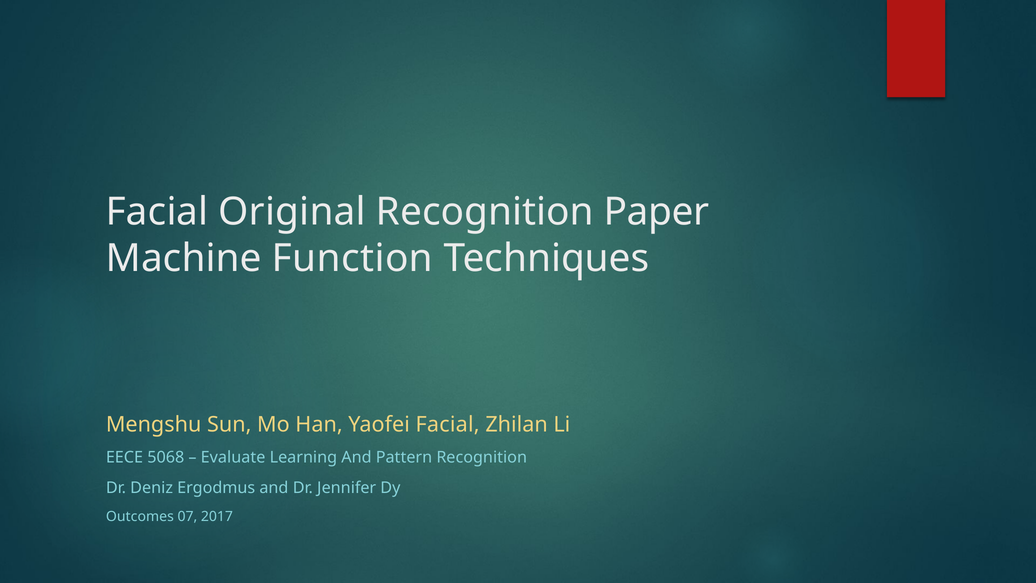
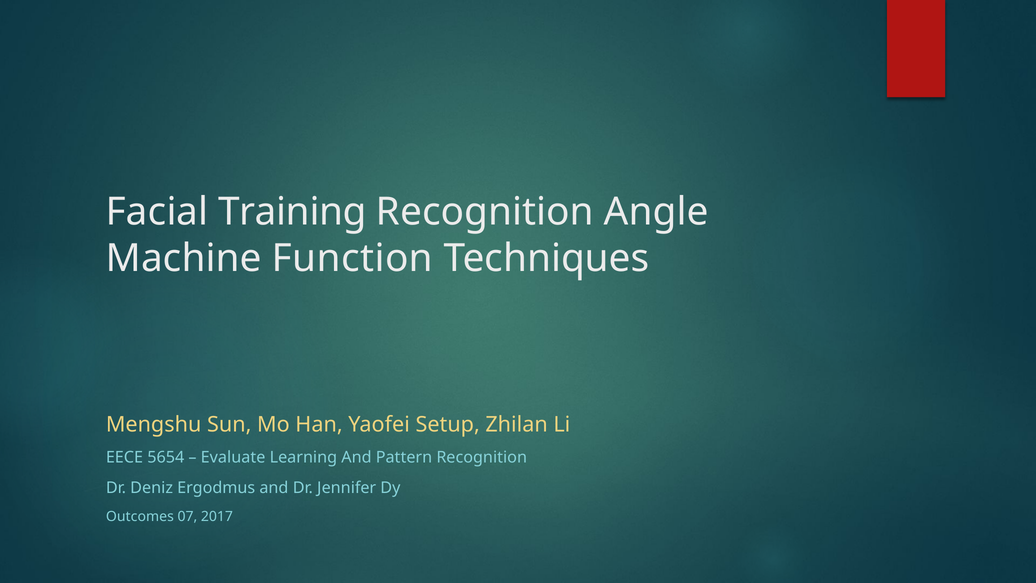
Original: Original -> Training (292, 212)
Paper: Paper -> Angle (656, 212)
Yaofei Facial: Facial -> Setup (448, 424)
5068: 5068 -> 5654 (166, 457)
